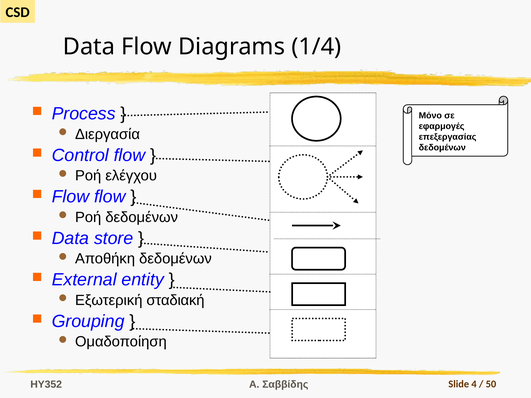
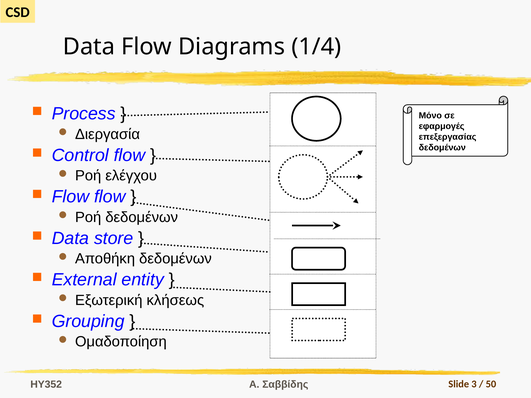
σταδιακή: σταδιακή -> κλήσεως (175, 300)
4: 4 -> 3 (474, 384)
